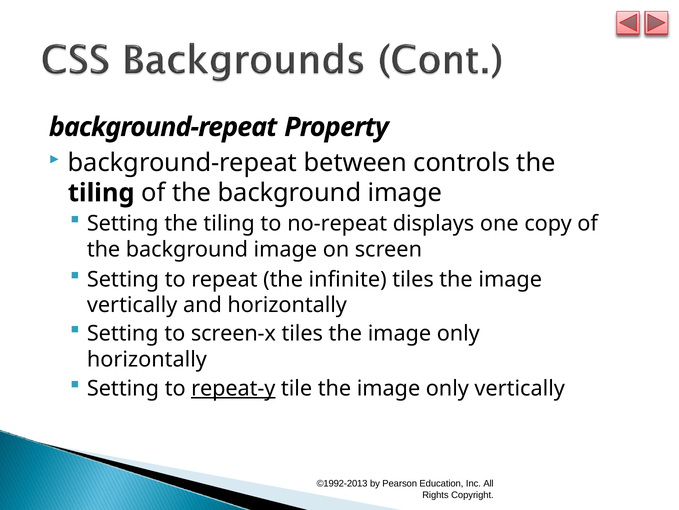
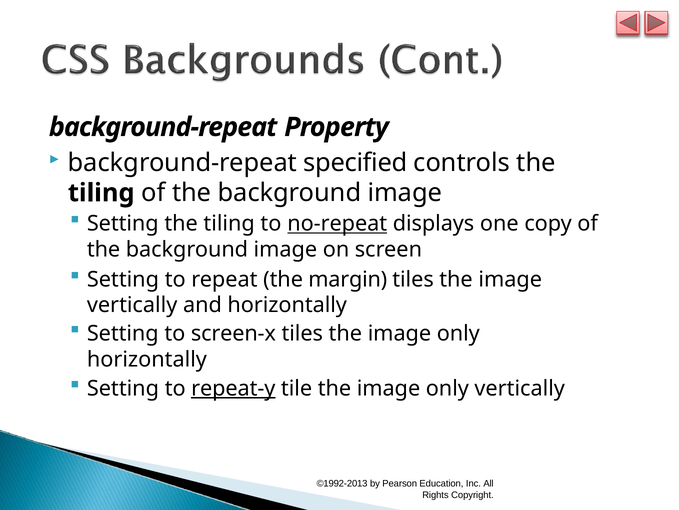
between: between -> specified (355, 163)
no-repeat underline: none -> present (337, 223)
infinite: infinite -> margin (348, 279)
